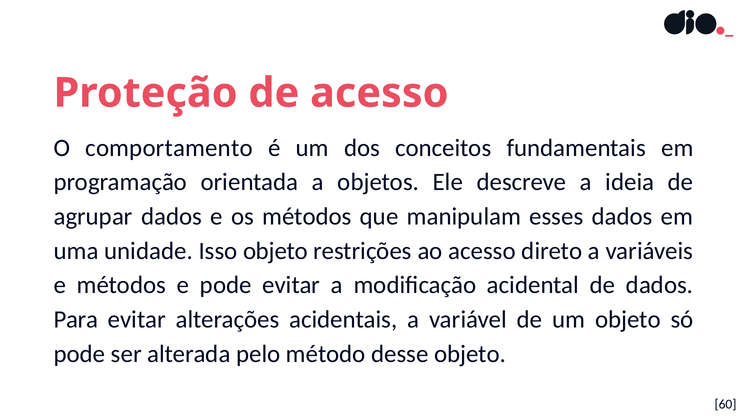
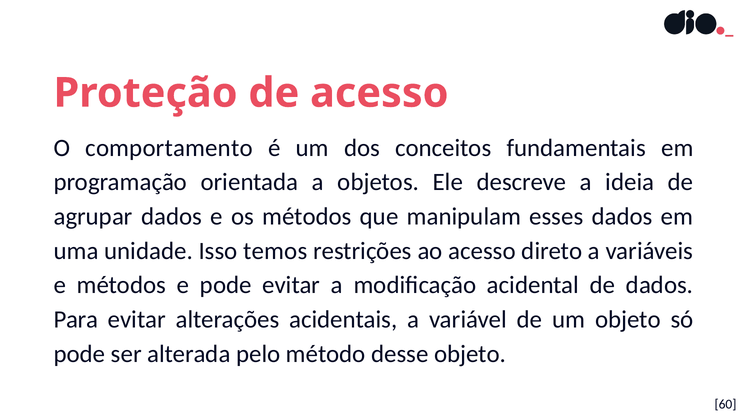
Isso objeto: objeto -> temos (275, 251)
